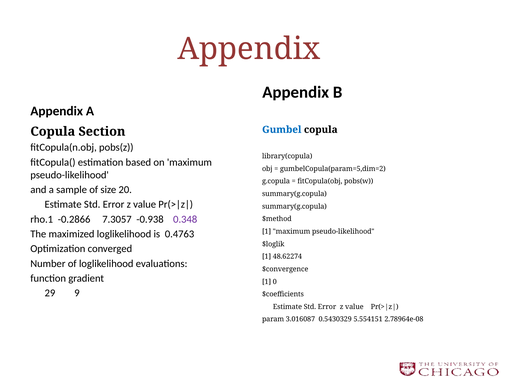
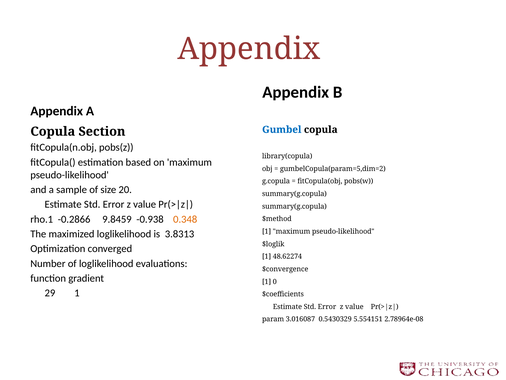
7.3057: 7.3057 -> 9.8459 (117, 219)
0.348 colour: purple -> orange (185, 219)
0.4763: 0.4763 -> 3.8313 (180, 234)
29 9: 9 -> 1 (77, 293)
